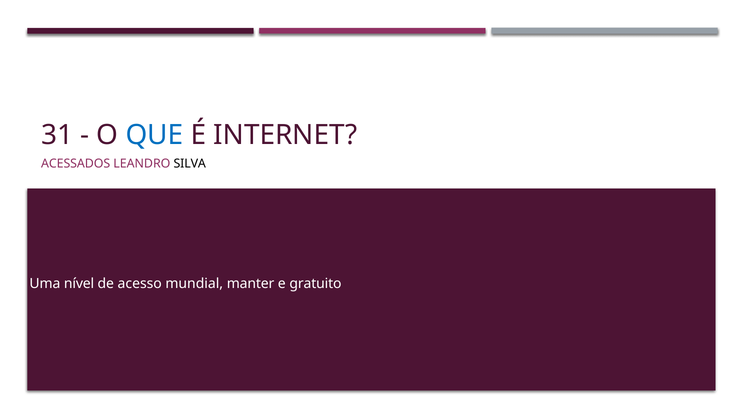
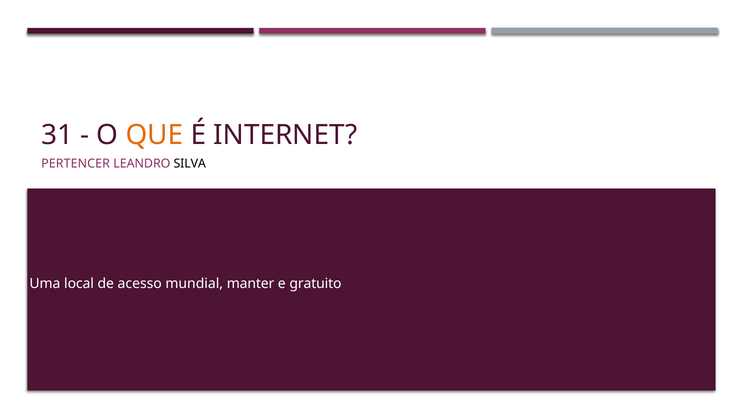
QUE colour: blue -> orange (154, 135)
ACESSADOS: ACESSADOS -> PERTENCER (76, 164)
nível: nível -> local (79, 284)
